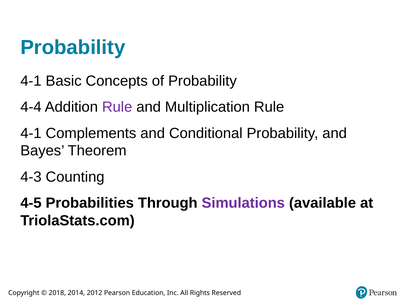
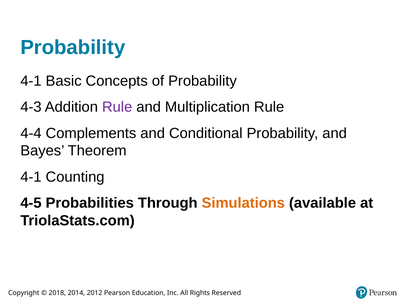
4-4: 4-4 -> 4-3 (31, 107)
4-1: 4-1 -> 4-4 (31, 133)
4-3: 4-3 -> 4-1 (31, 177)
Simulations colour: purple -> orange (243, 203)
